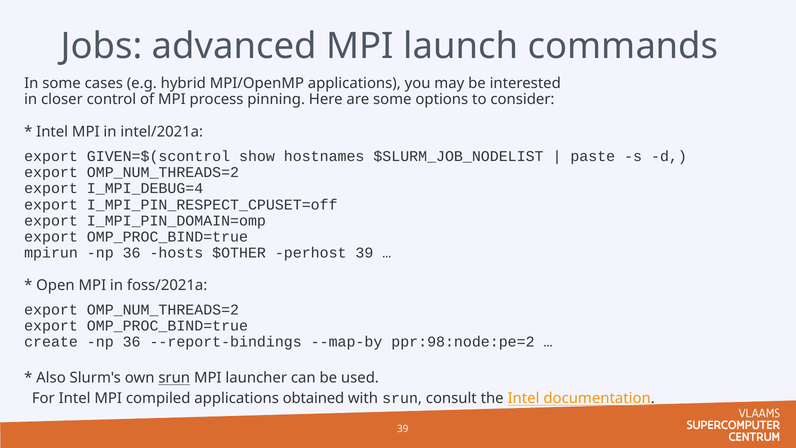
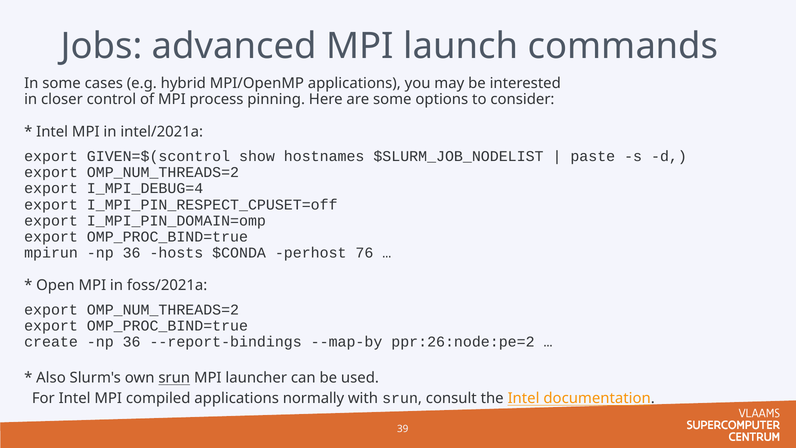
$OTHER: $OTHER -> $CONDA (239, 253)
perhost 39: 39 -> 76 (364, 253)
ppr:98:node:pe=2: ppr:98:node:pe=2 -> ppr:26:node:pe=2 (463, 342)
obtained: obtained -> normally (313, 398)
